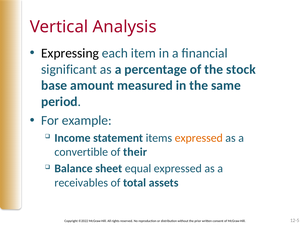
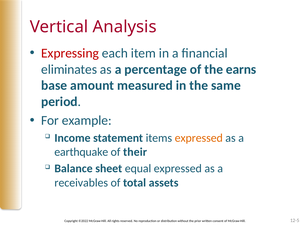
Expressing colour: black -> red (70, 53)
significant: significant -> eliminates (69, 69)
stock: stock -> earns (241, 69)
convertible: convertible -> earthquake (81, 152)
